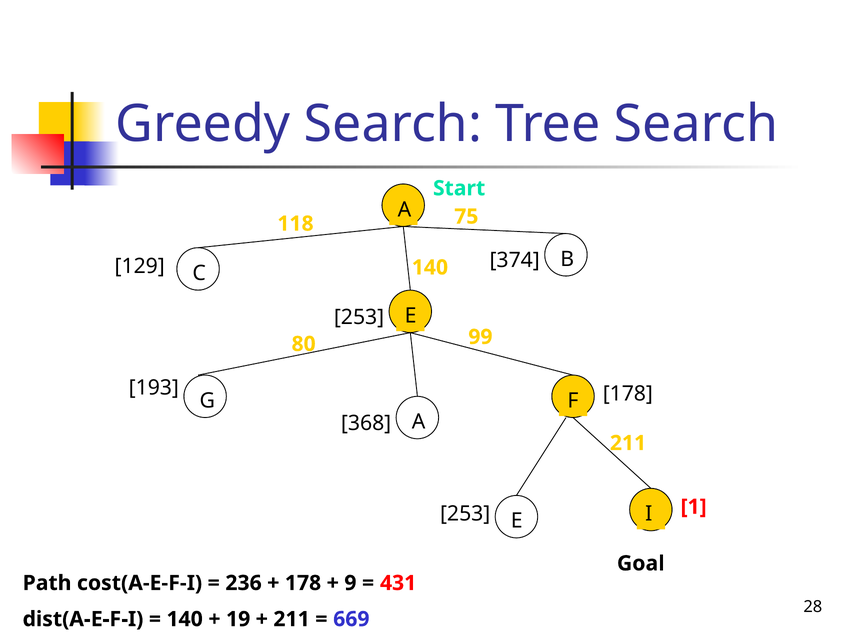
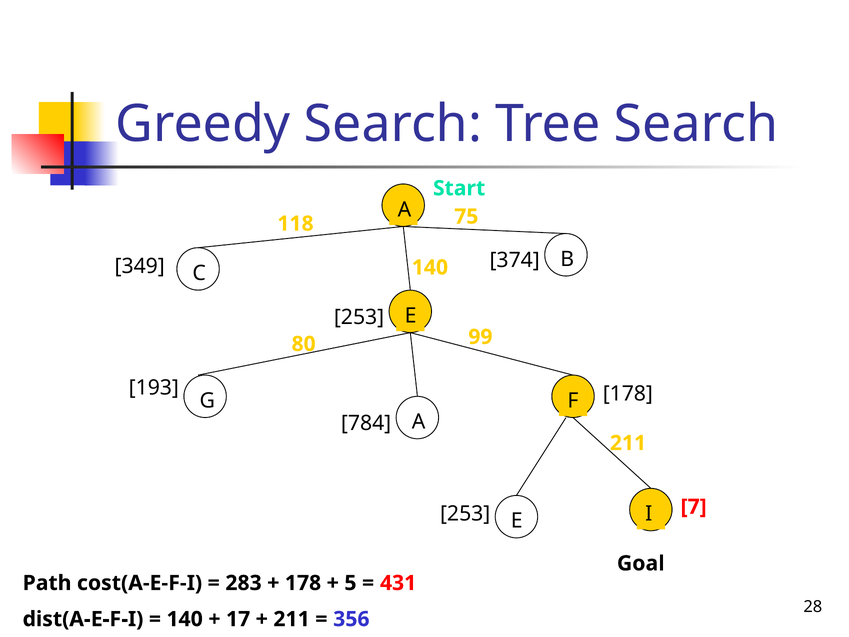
129: 129 -> 349 (140, 266)
368: 368 -> 784 (366, 423)
1: 1 -> 7 (694, 507)
236: 236 -> 283 (244, 583)
9: 9 -> 5 (350, 583)
19: 19 -> 17 (238, 619)
669: 669 -> 356 (351, 619)
